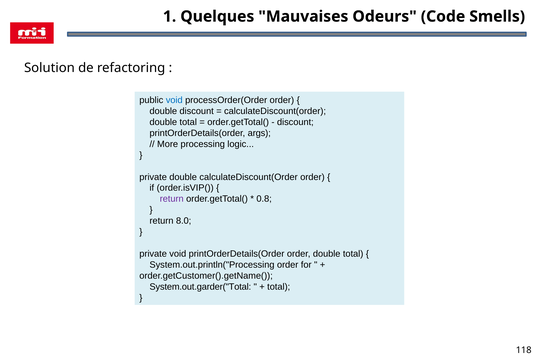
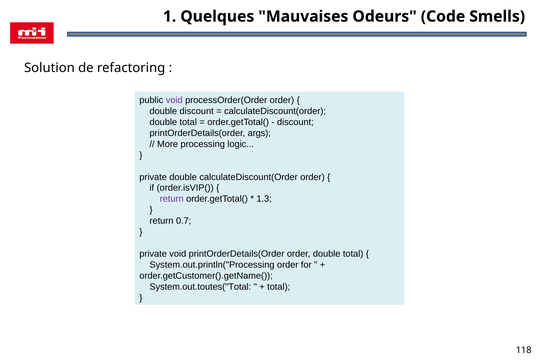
void colour: blue -> purple (174, 100)
0.8: 0.8 -> 1.3 (264, 199)
8.0: 8.0 -> 0.7 (184, 221)
System.out.garder("Total: System.out.garder("Total -> System.out.toutes("Total (200, 287)
